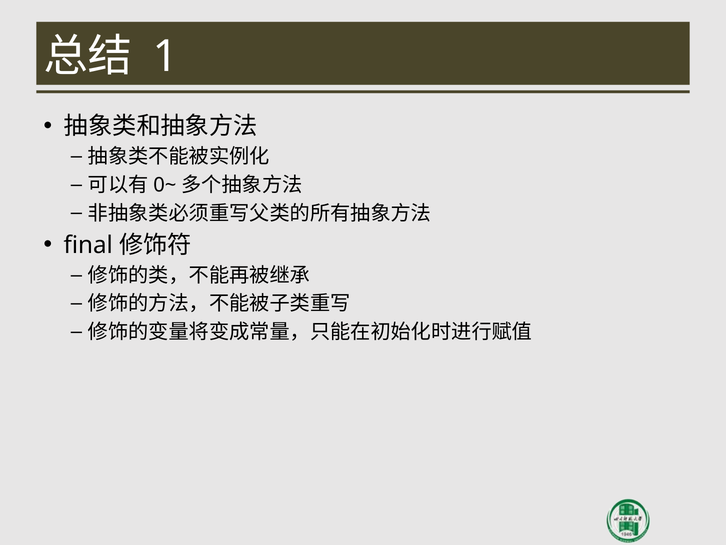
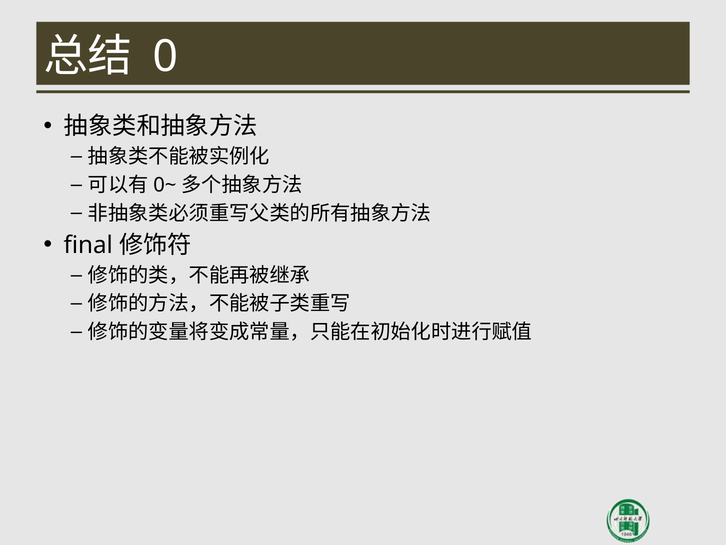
1: 1 -> 0 (166, 56)
